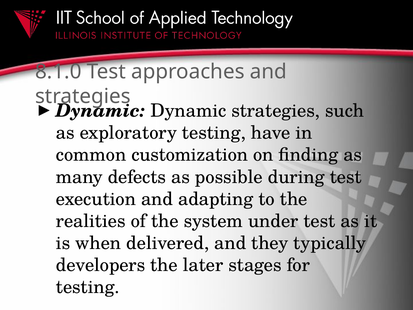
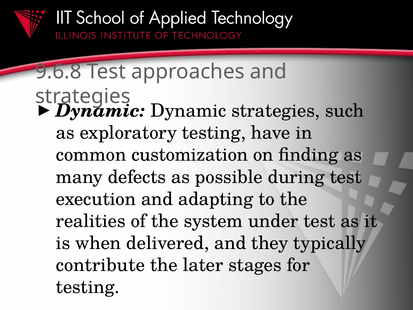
8.1.0: 8.1.0 -> 9.6.8 (58, 72)
developers: developers -> contribute (100, 265)
